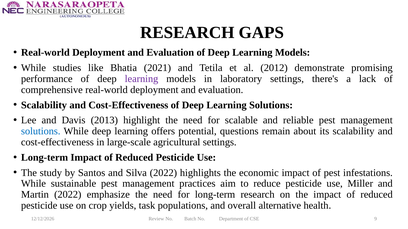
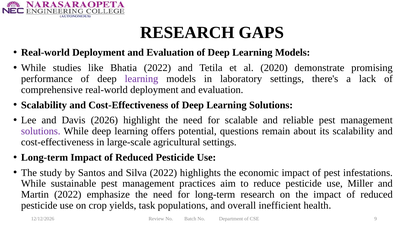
Bhatia 2021: 2021 -> 2022 (157, 68)
2012: 2012 -> 2020 (274, 68)
2013: 2013 -> 2026 (104, 120)
solutions colour: blue -> purple (41, 131)
alternative: alternative -> inefficient (280, 206)
